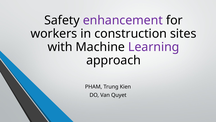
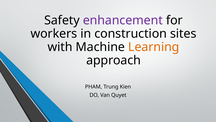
Learning colour: purple -> orange (154, 47)
